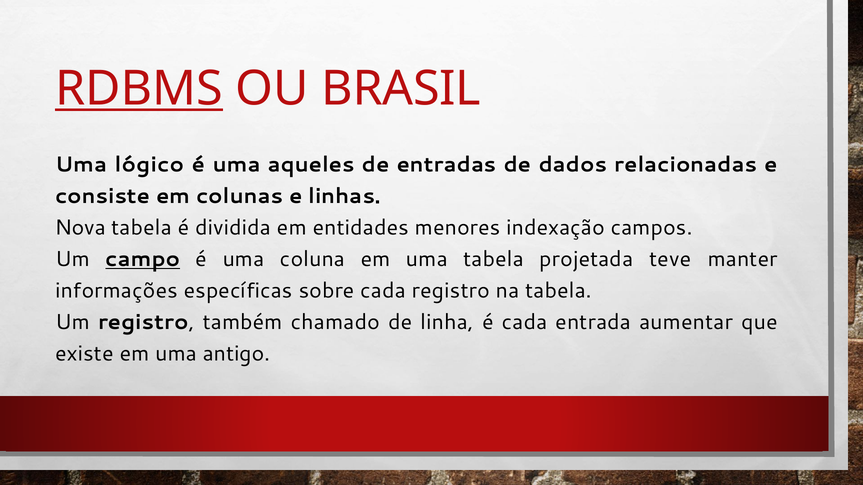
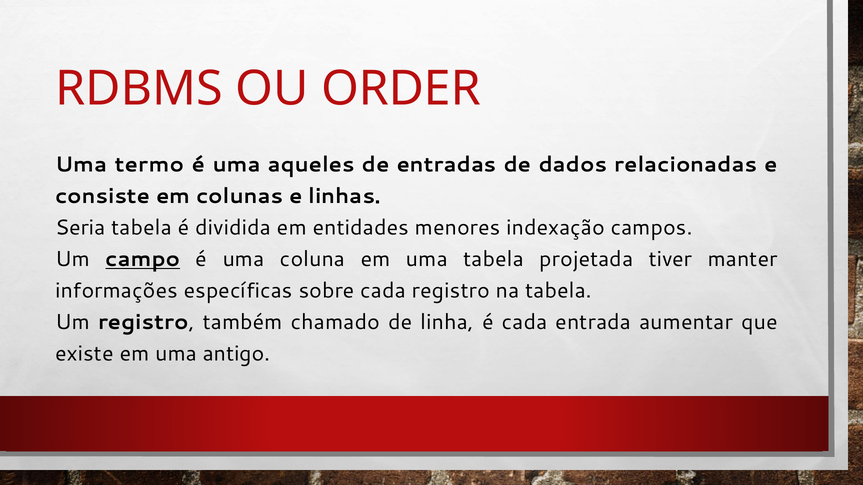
RDBMS underline: present -> none (139, 89)
BRASIL: BRASIL -> ORDER (401, 89)
lógico: lógico -> termo (149, 165)
Nova: Nova -> Seria (80, 228)
teve: teve -> tiver (671, 259)
